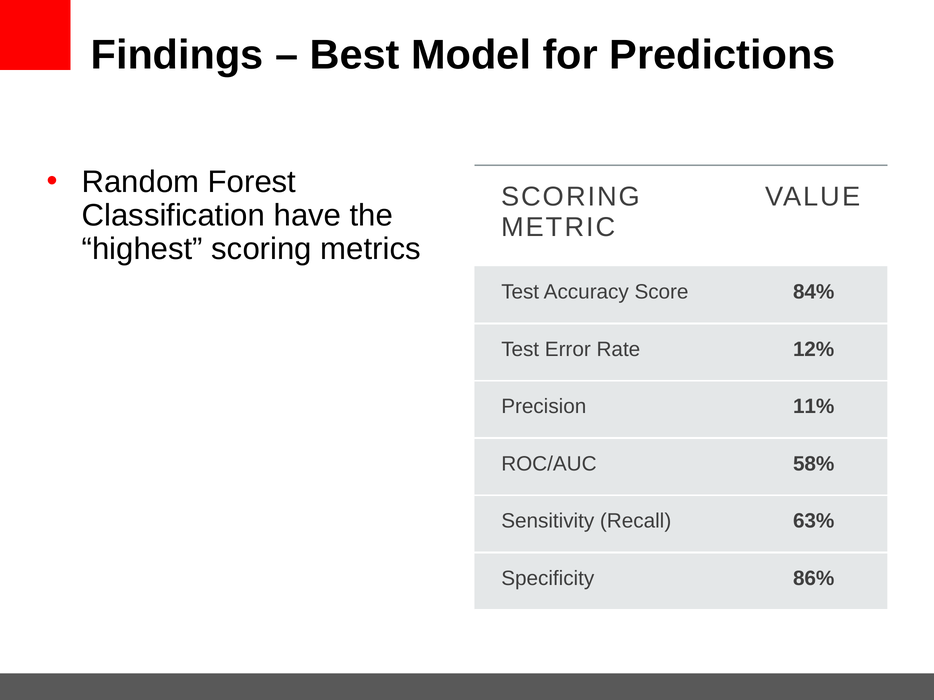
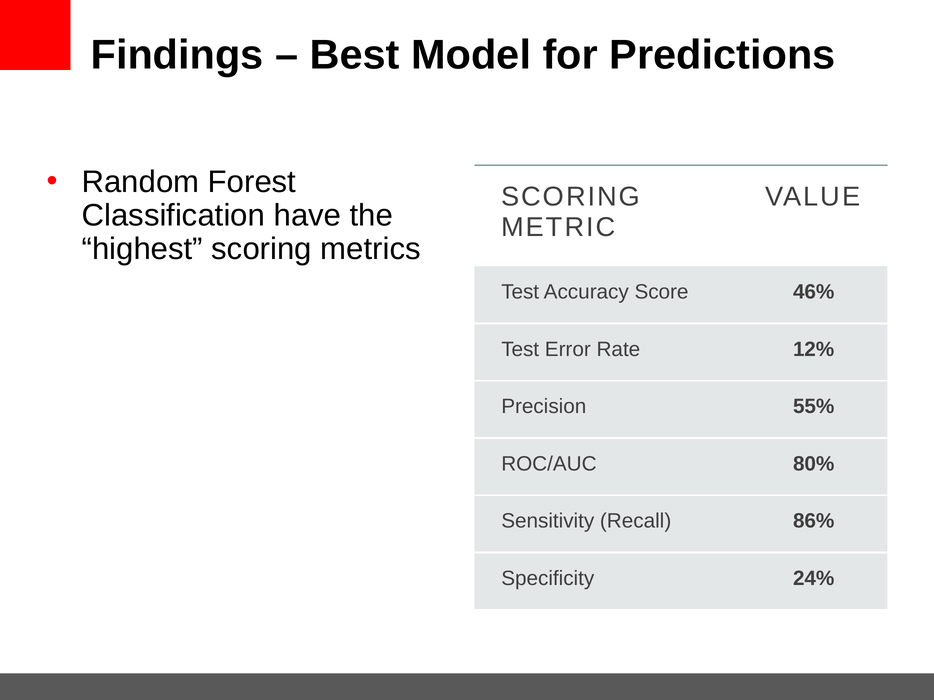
84%: 84% -> 46% (814, 292)
11%: 11% -> 55% (814, 407)
58%: 58% -> 80% (814, 464)
63%: 63% -> 86% (814, 521)
86%: 86% -> 24% (814, 579)
